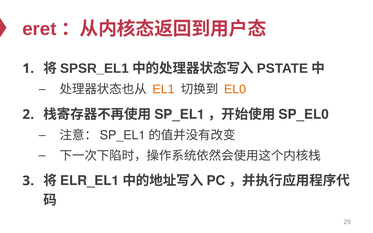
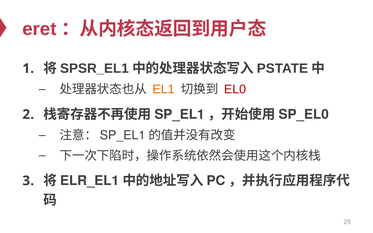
EL0 colour: orange -> red (235, 89)
